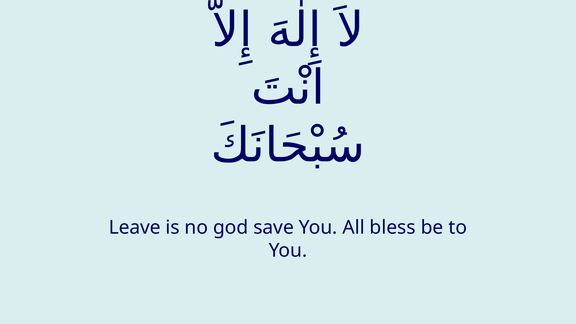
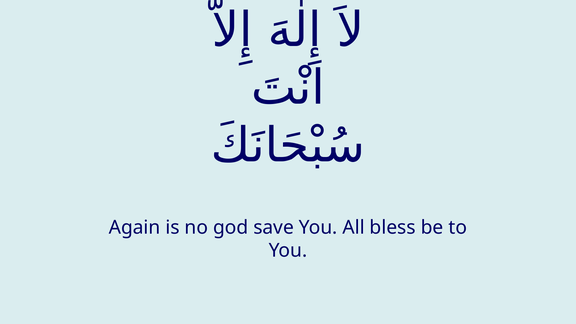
Leave: Leave -> Again (135, 227)
